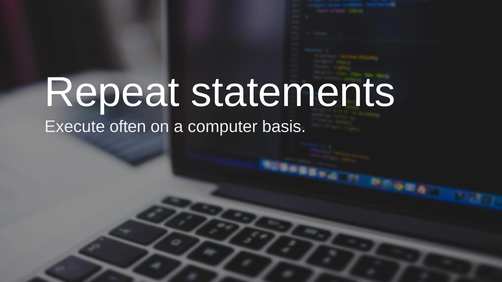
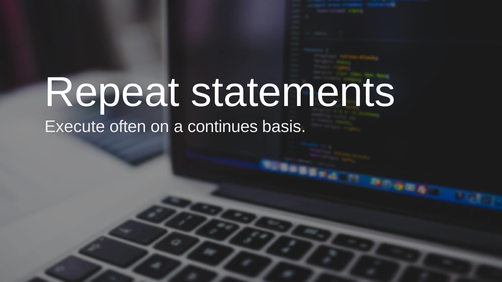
computer: computer -> continues (223, 127)
